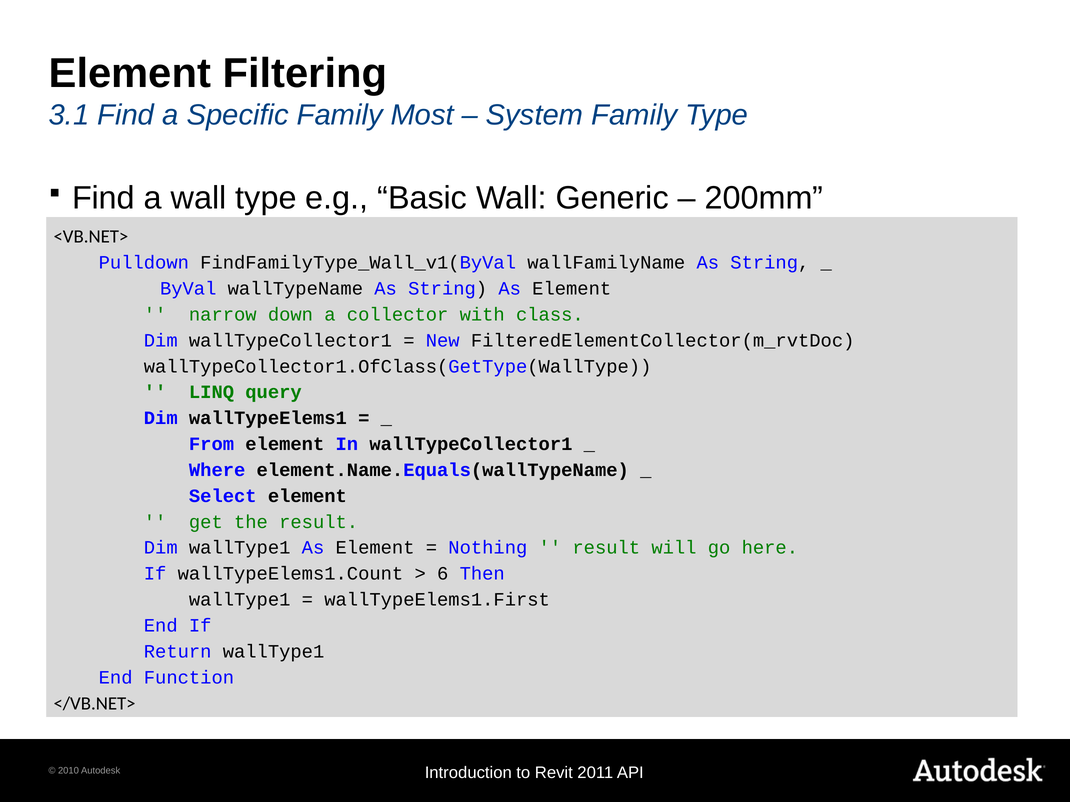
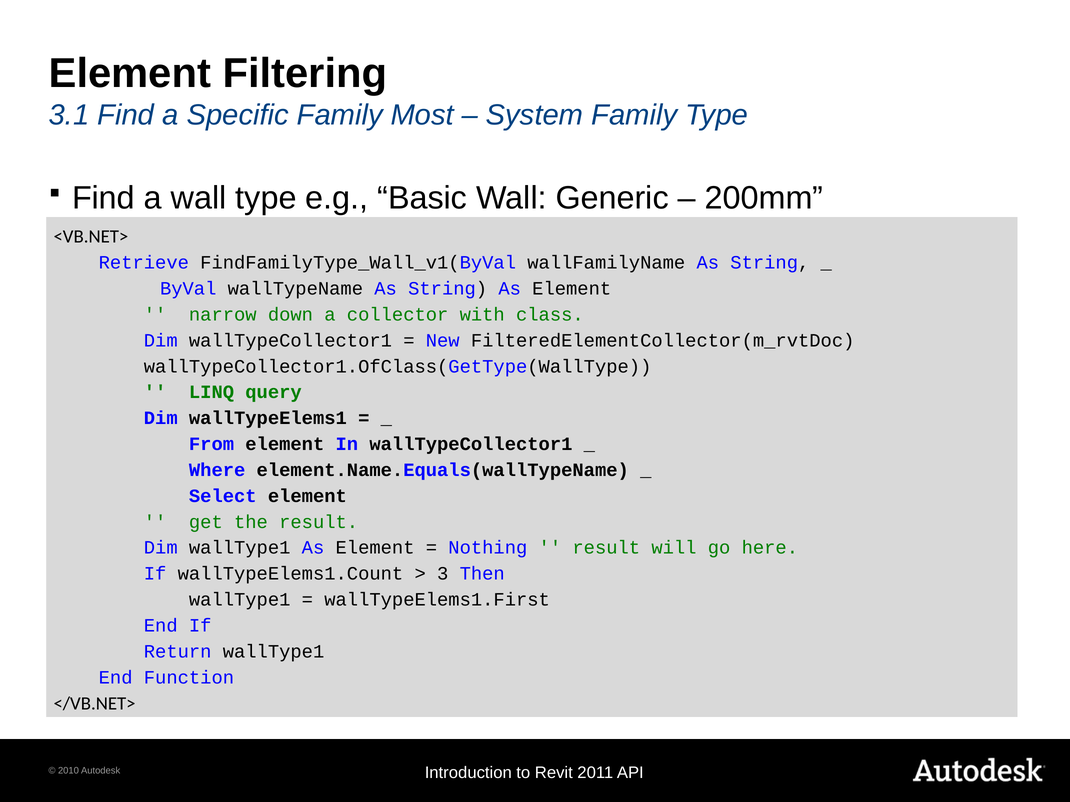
Pulldown: Pulldown -> Retrieve (144, 263)
6: 6 -> 3 (443, 574)
